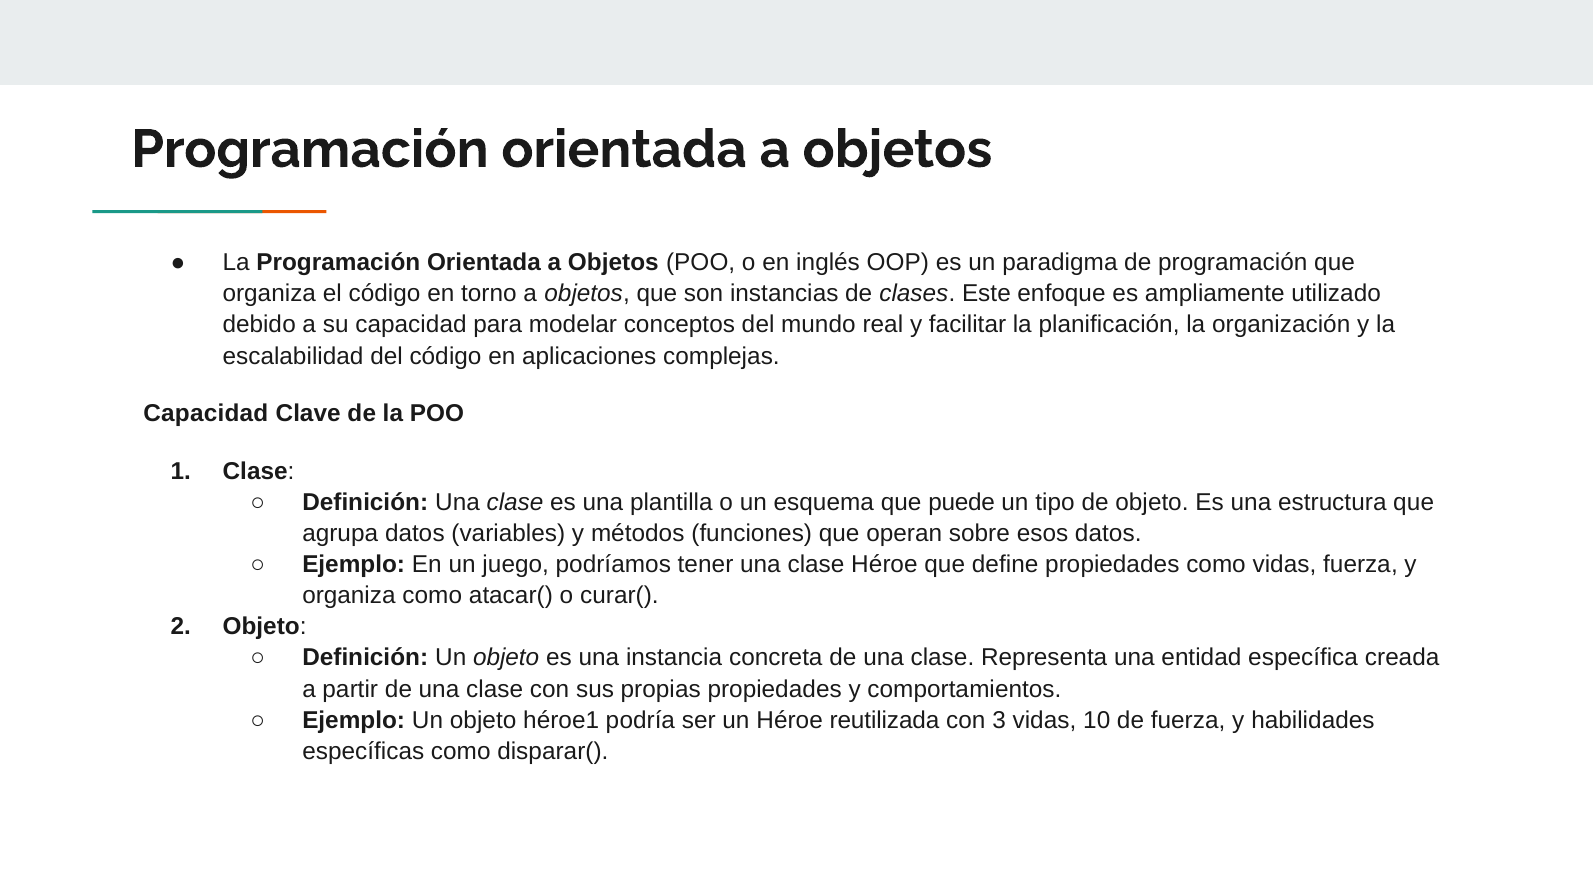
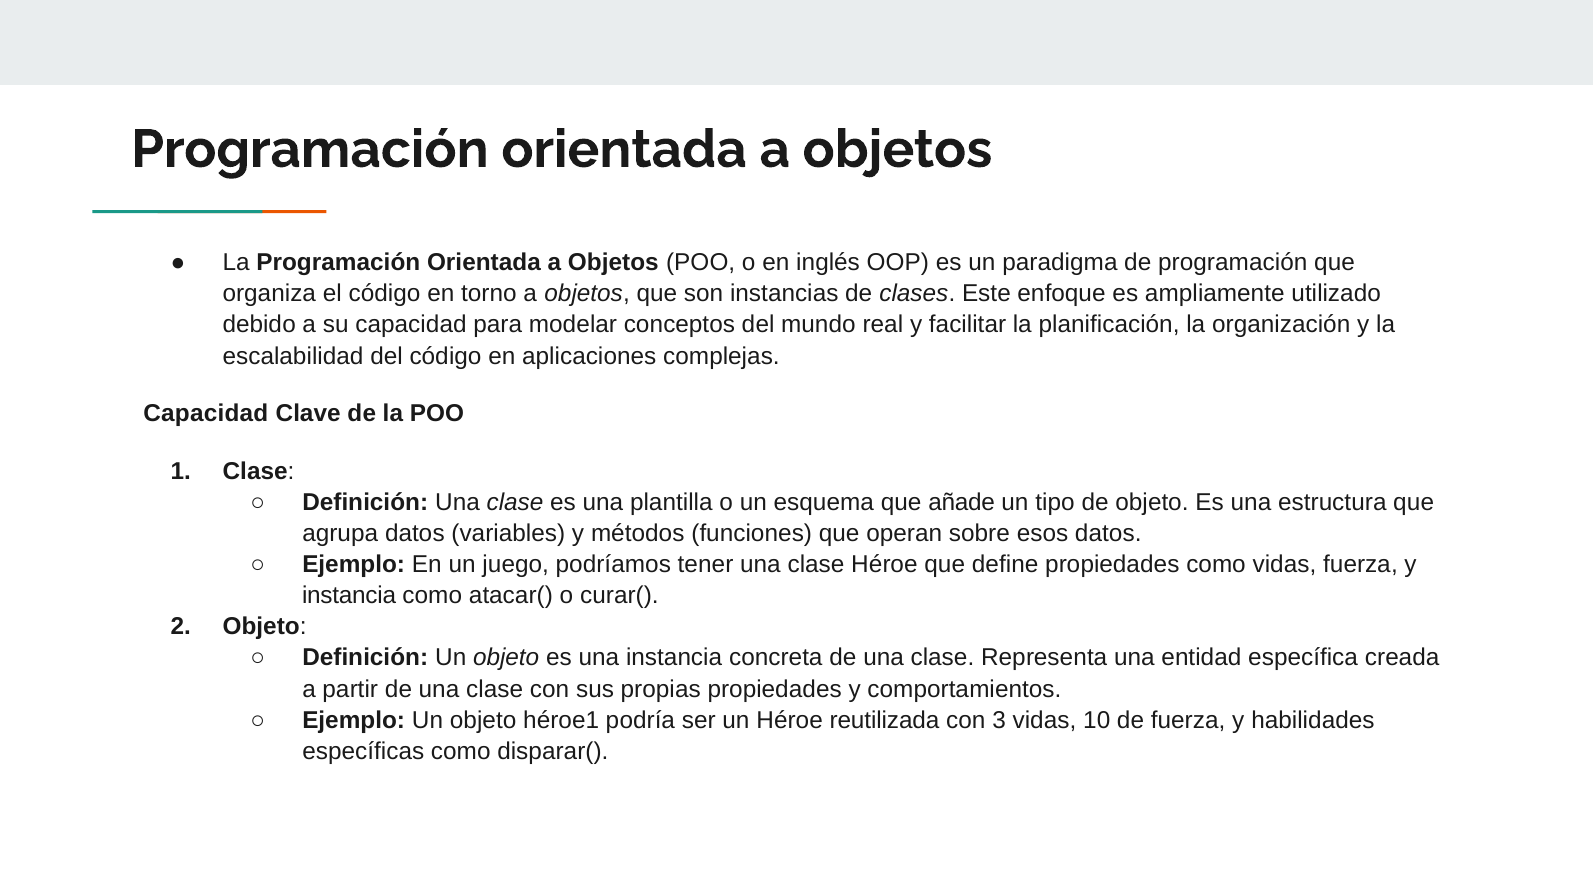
puede: puede -> añade (962, 502)
organiza: organiza -> instancia (349, 596)
